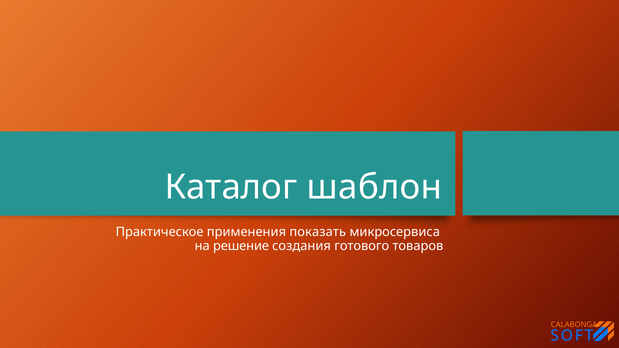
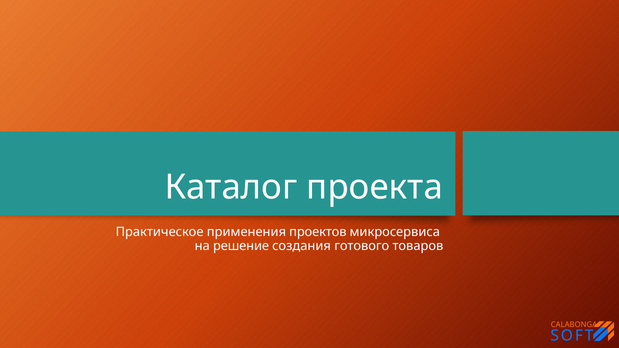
шаблон: шаблон -> проекта (375, 187)
показать: показать -> проектов (318, 232)
